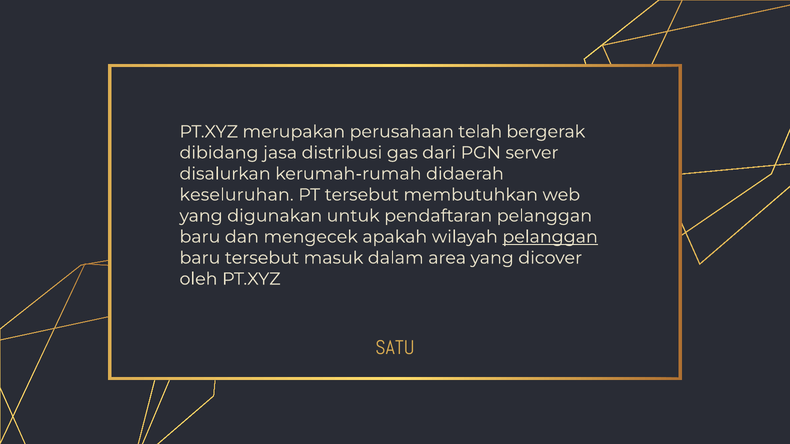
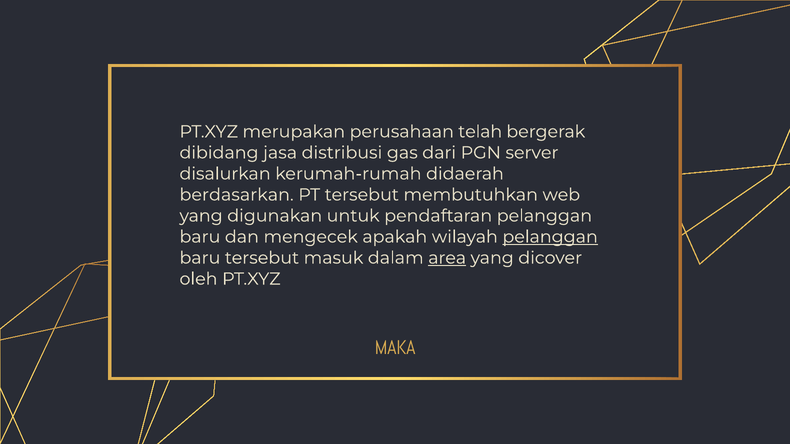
keseluruhan: keseluruhan -> berdasarkan (237, 195)
area underline: none -> present (447, 258)
SATU: SATU -> MAKA (395, 348)
